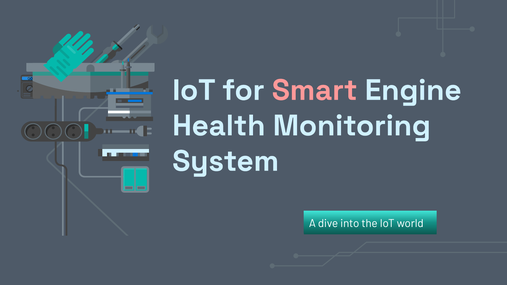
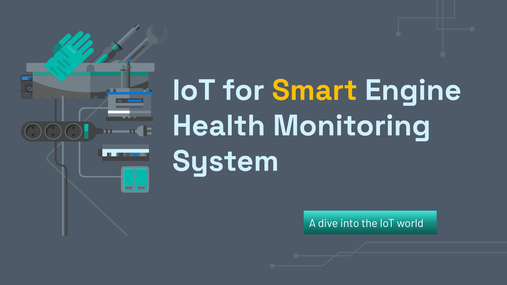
Smart colour: pink -> yellow (315, 90)
